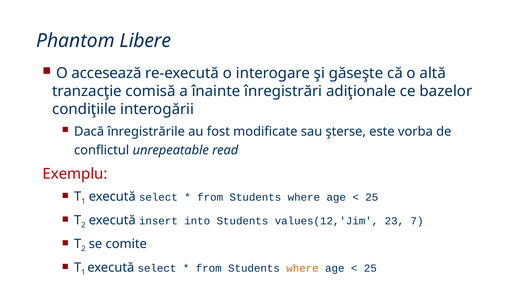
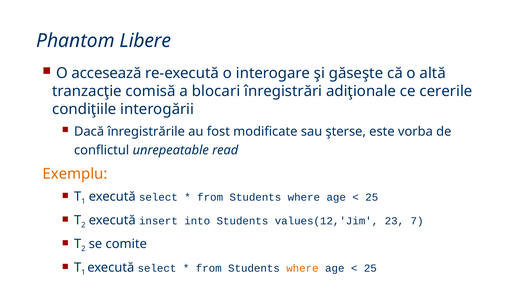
înainte: înainte -> blocari (216, 91)
bazelor: bazelor -> cererile (446, 91)
Exemplu colour: red -> orange (75, 174)
